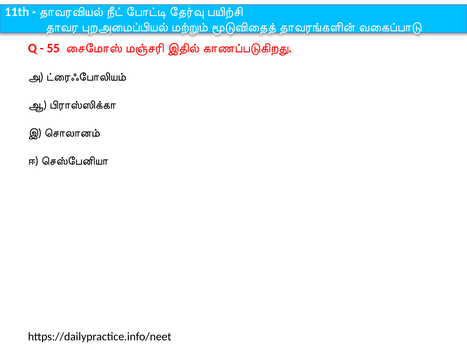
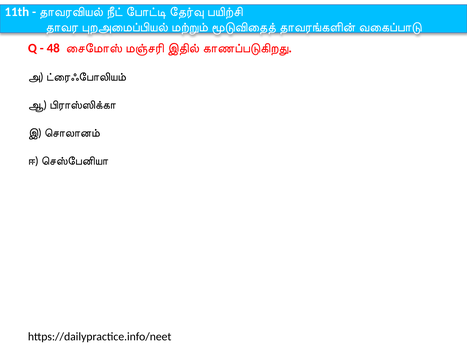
55: 55 -> 48 (53, 48)
